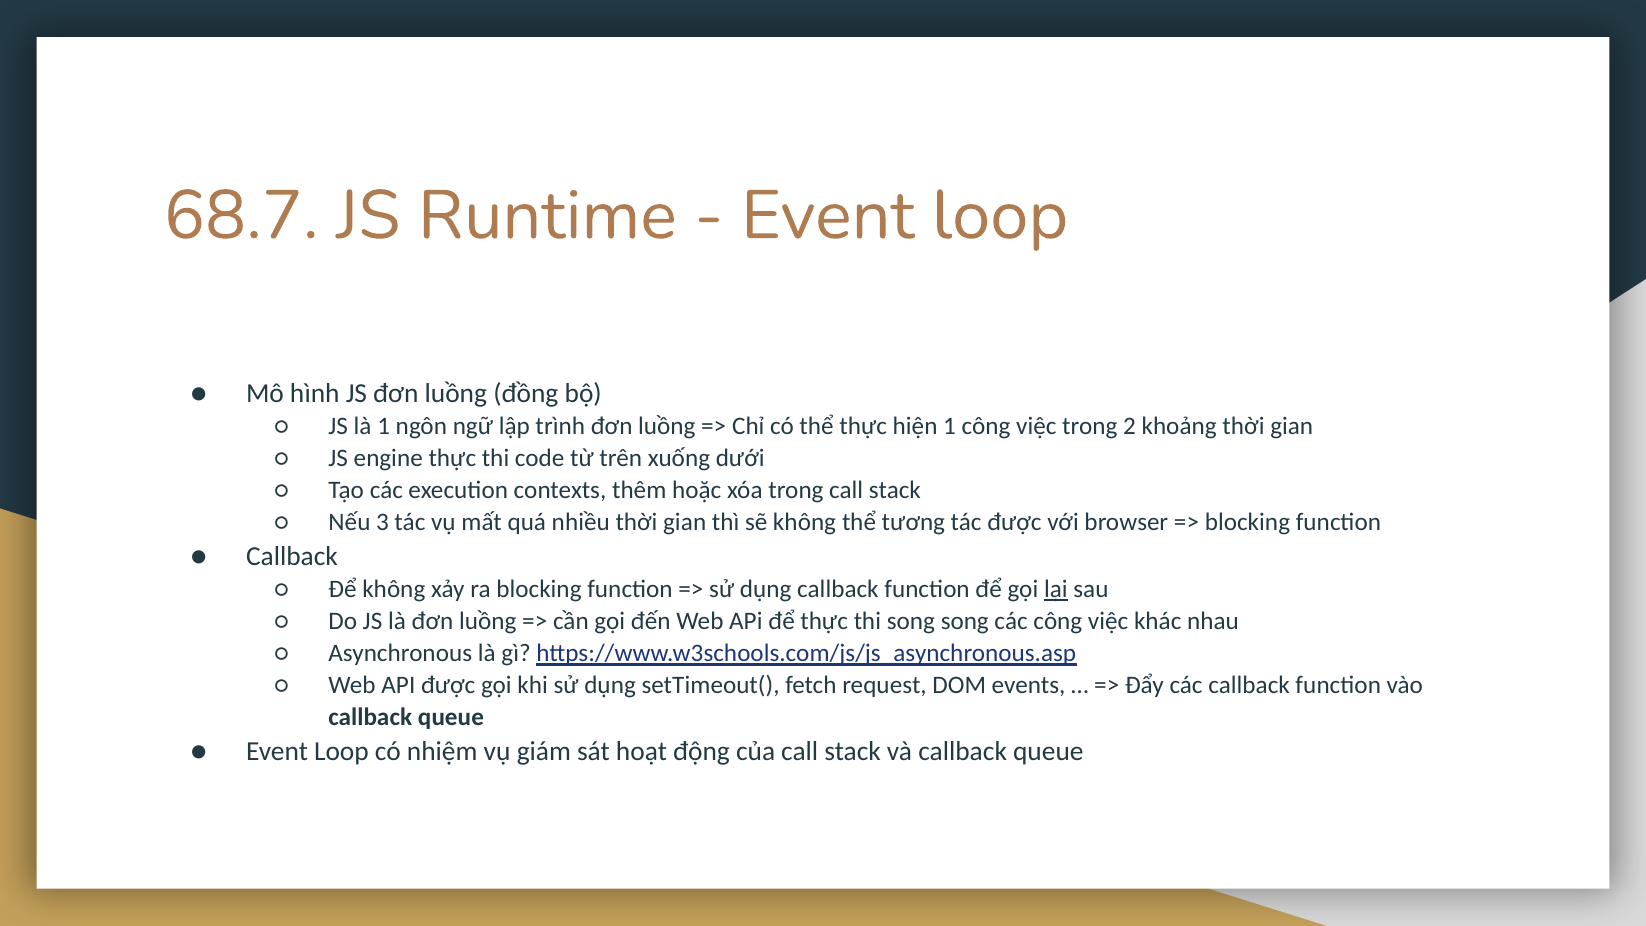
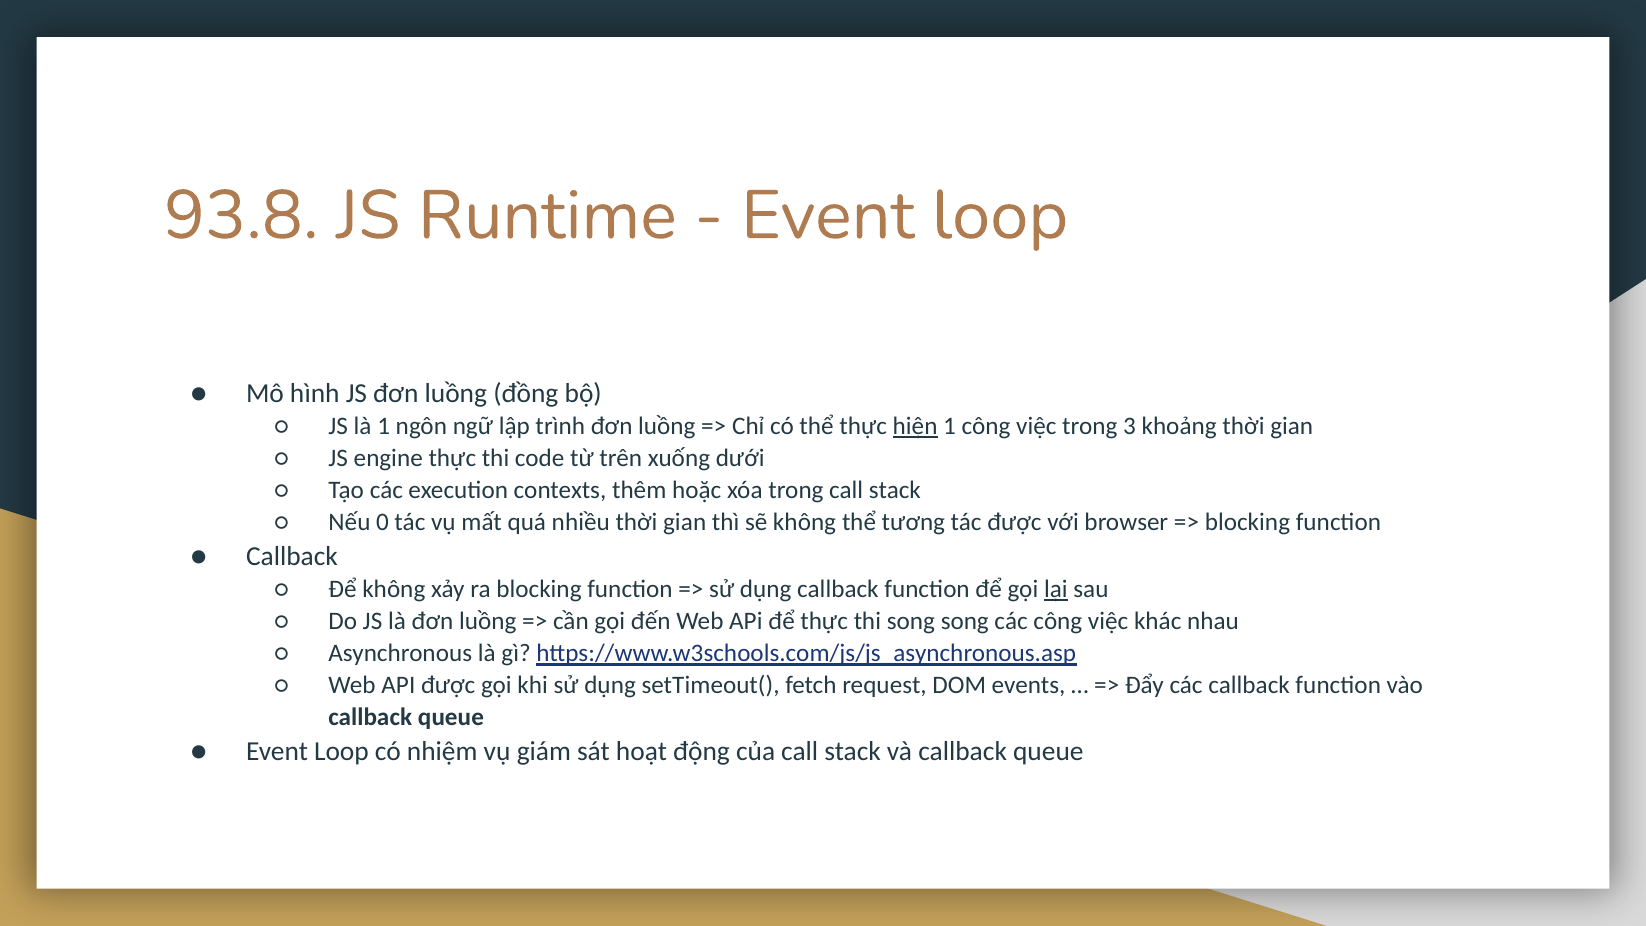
68.7: 68.7 -> 93.8 (241, 215)
hiện underline: none -> present (915, 426)
2: 2 -> 3 (1130, 426)
3: 3 -> 0 (383, 523)
